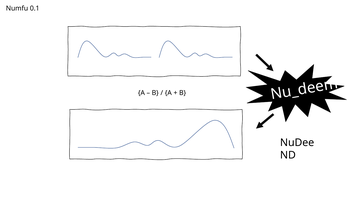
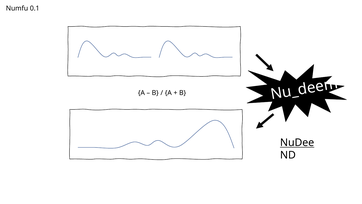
NuDee underline: none -> present (297, 142)
